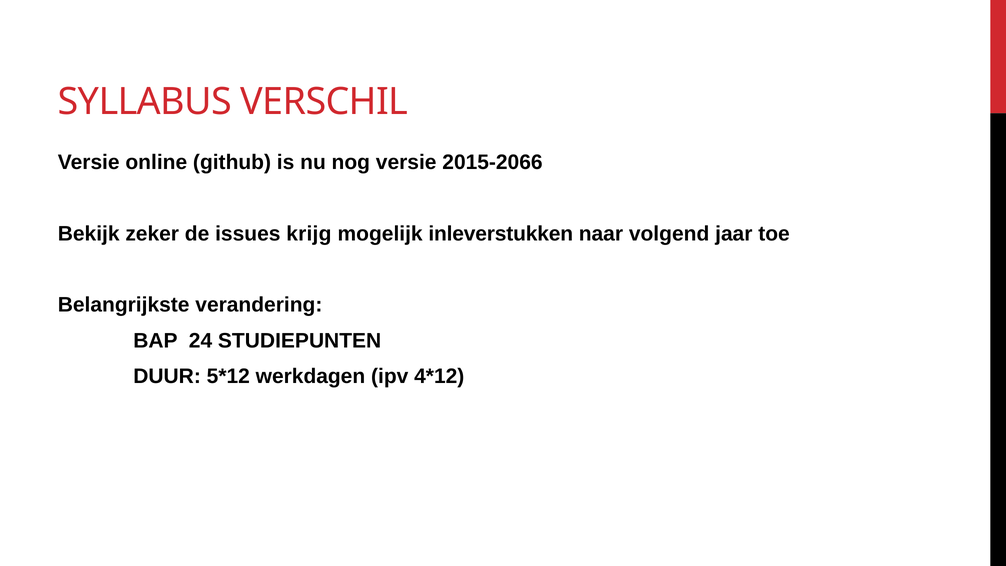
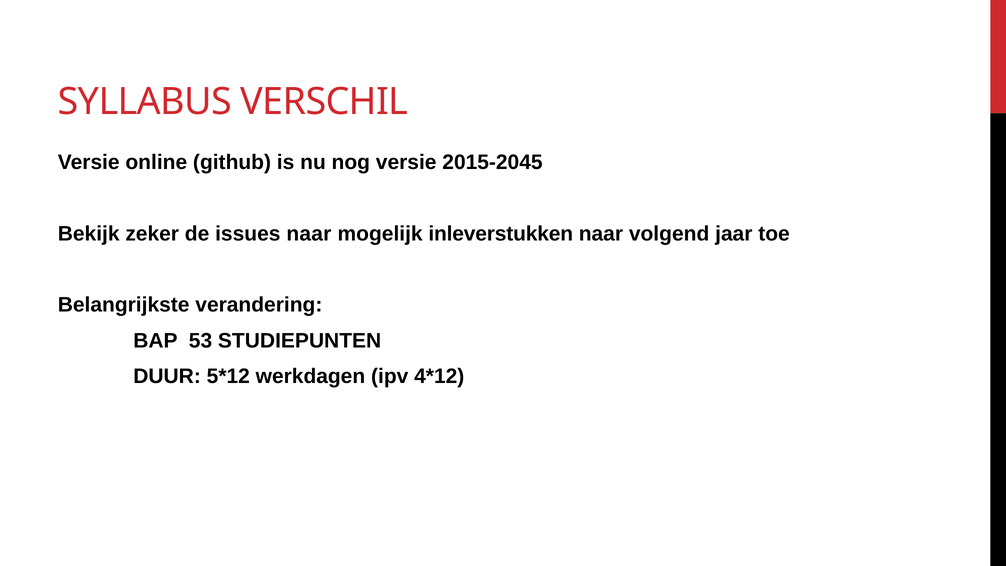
2015-2066: 2015-2066 -> 2015-2045 (492, 162)
issues krijg: krijg -> naar (309, 234)
24: 24 -> 53 (201, 341)
